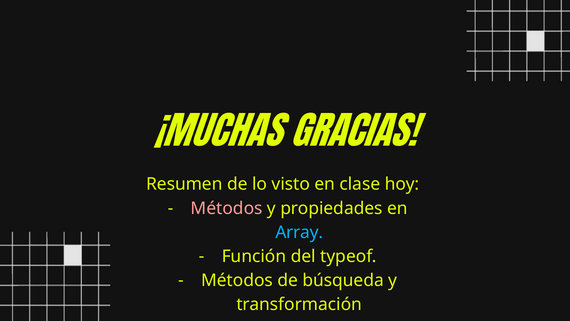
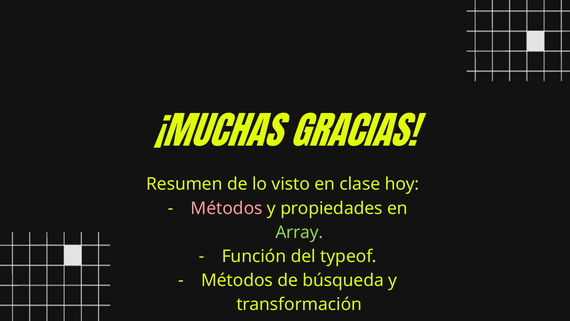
Array colour: light blue -> light green (299, 232)
